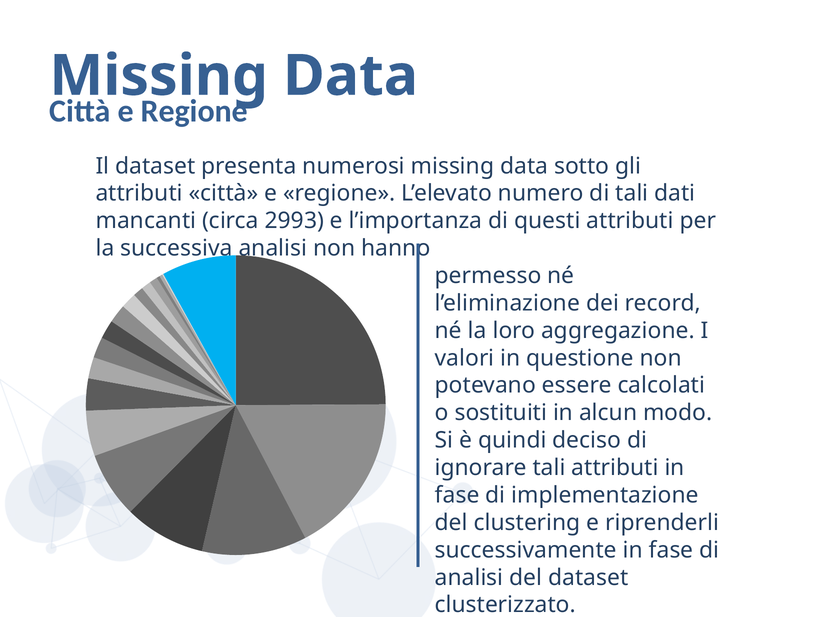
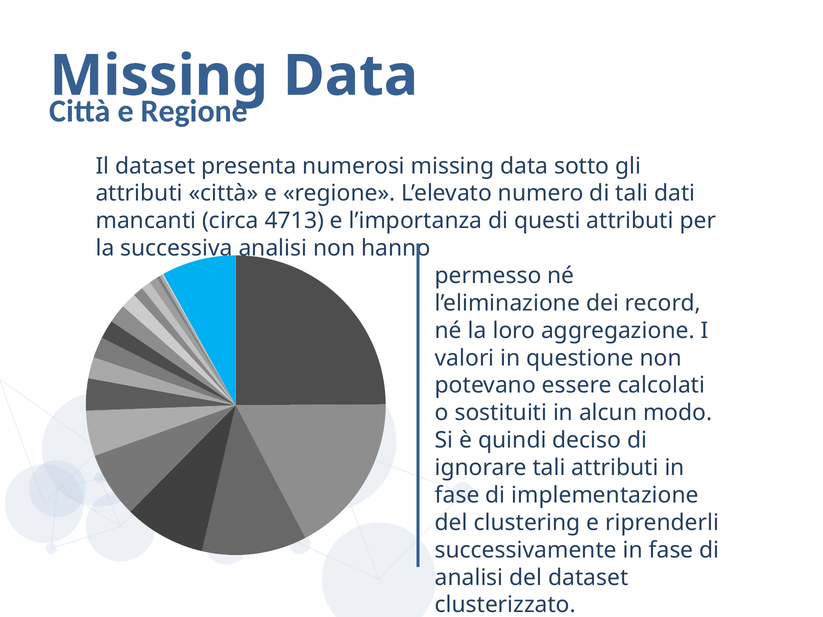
2993: 2993 -> 4713 (294, 221)
